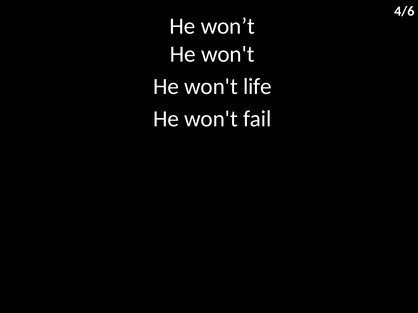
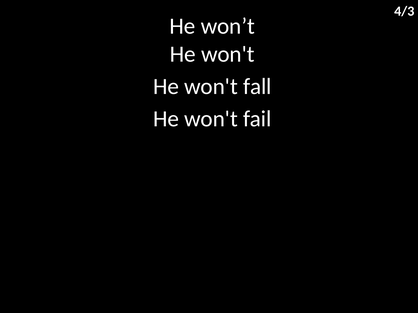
4/6: 4/6 -> 4/3 (404, 11)
life: life -> fall (257, 87)
